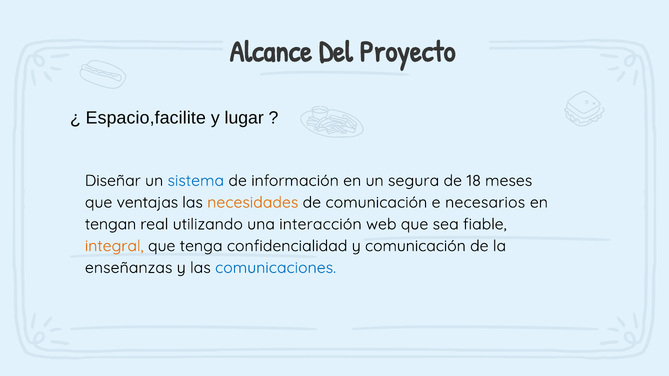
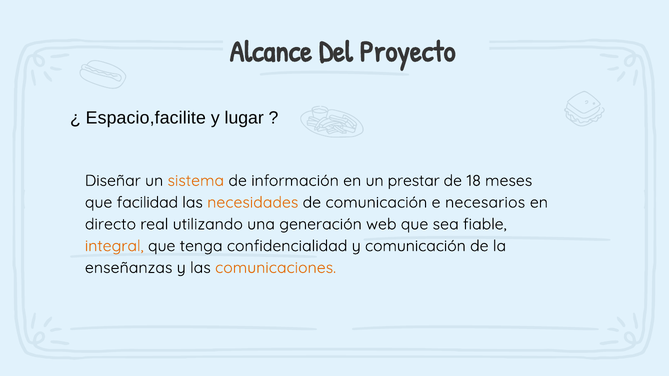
sistema colour: blue -> orange (196, 181)
segura: segura -> prestar (414, 181)
ventajas: ventajas -> facilidad (147, 203)
tengan: tengan -> directo (110, 224)
interacción: interacción -> generación (321, 224)
comunicaciones colour: blue -> orange (276, 268)
